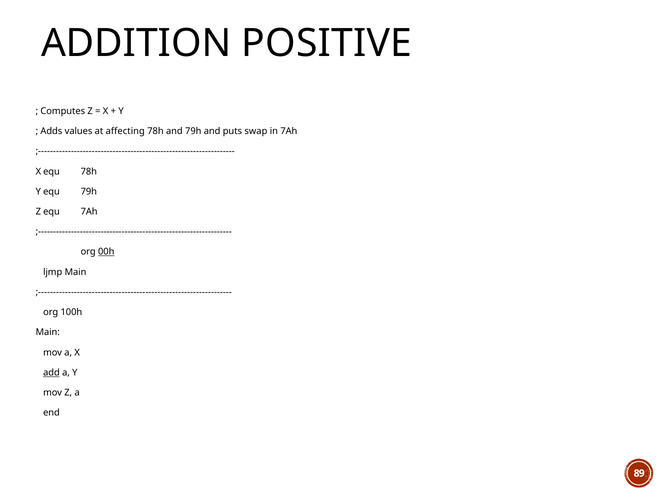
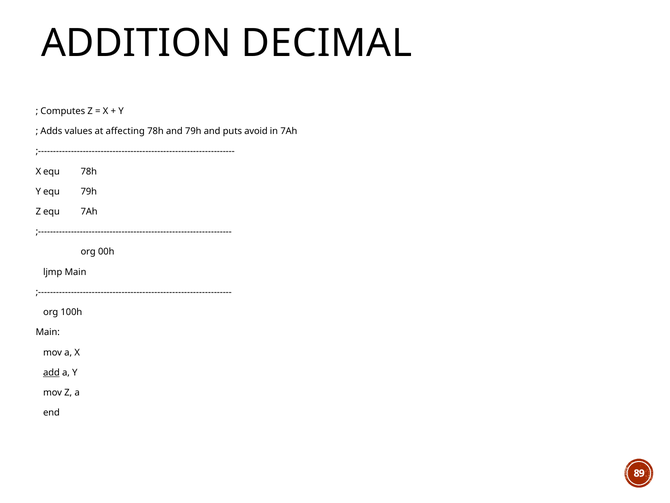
POSITIVE: POSITIVE -> DECIMAL (327, 43)
swap: swap -> avoid (256, 131)
00h underline: present -> none (106, 252)
